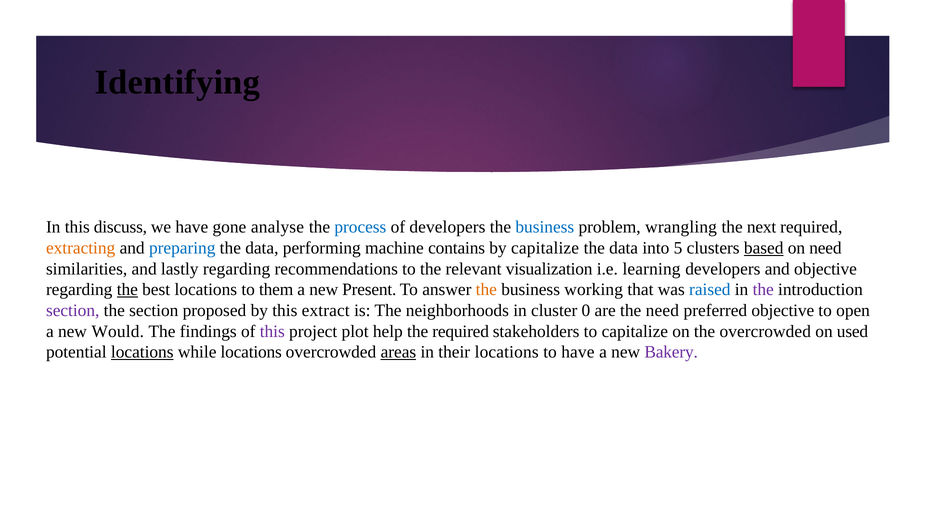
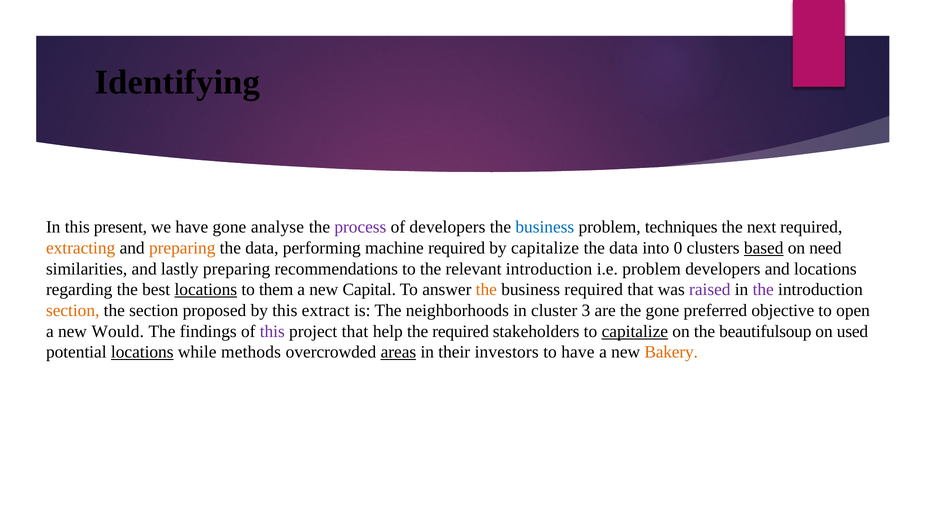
discuss: discuss -> present (120, 227)
process colour: blue -> purple (360, 227)
wrangling: wrangling -> techniques (681, 227)
preparing colour: blue -> orange (182, 248)
machine contains: contains -> required (457, 248)
5: 5 -> 0 (678, 248)
lastly regarding: regarding -> preparing (237, 269)
relevant visualization: visualization -> introduction (549, 269)
i.e learning: learning -> problem (652, 269)
and objective: objective -> locations (825, 269)
the underline: present -> none (127, 290)
locations underline: none -> present (206, 290)
Present: Present -> Capital (369, 290)
business working: working -> required (594, 290)
raised colour: blue -> purple (710, 290)
section colour: purple -> orange (73, 310)
0: 0 -> 3 (586, 310)
the need: need -> gone (662, 310)
project plot: plot -> that (355, 331)
capitalize underline: none -> present (635, 331)
the overcrowded: overcrowded -> beautifulsoup (765, 331)
while locations: locations -> methods (251, 352)
their locations: locations -> investors (507, 352)
Bakery colour: purple -> orange (671, 352)
